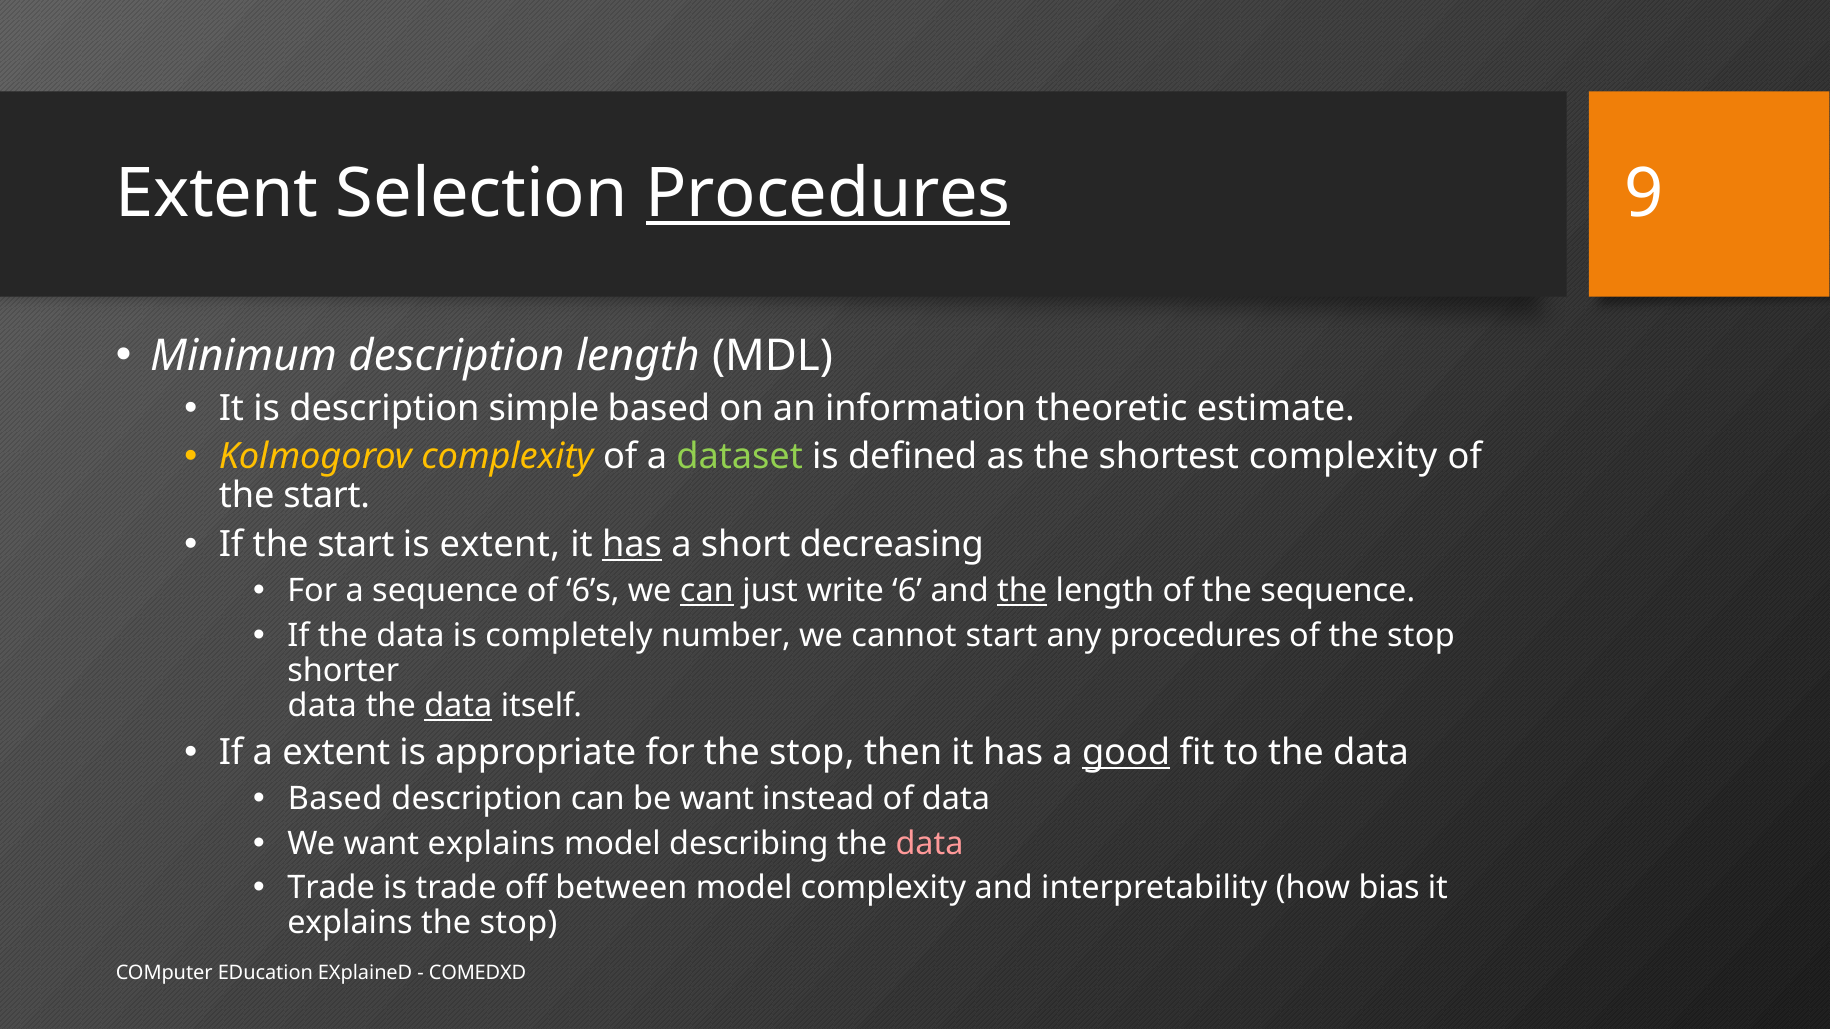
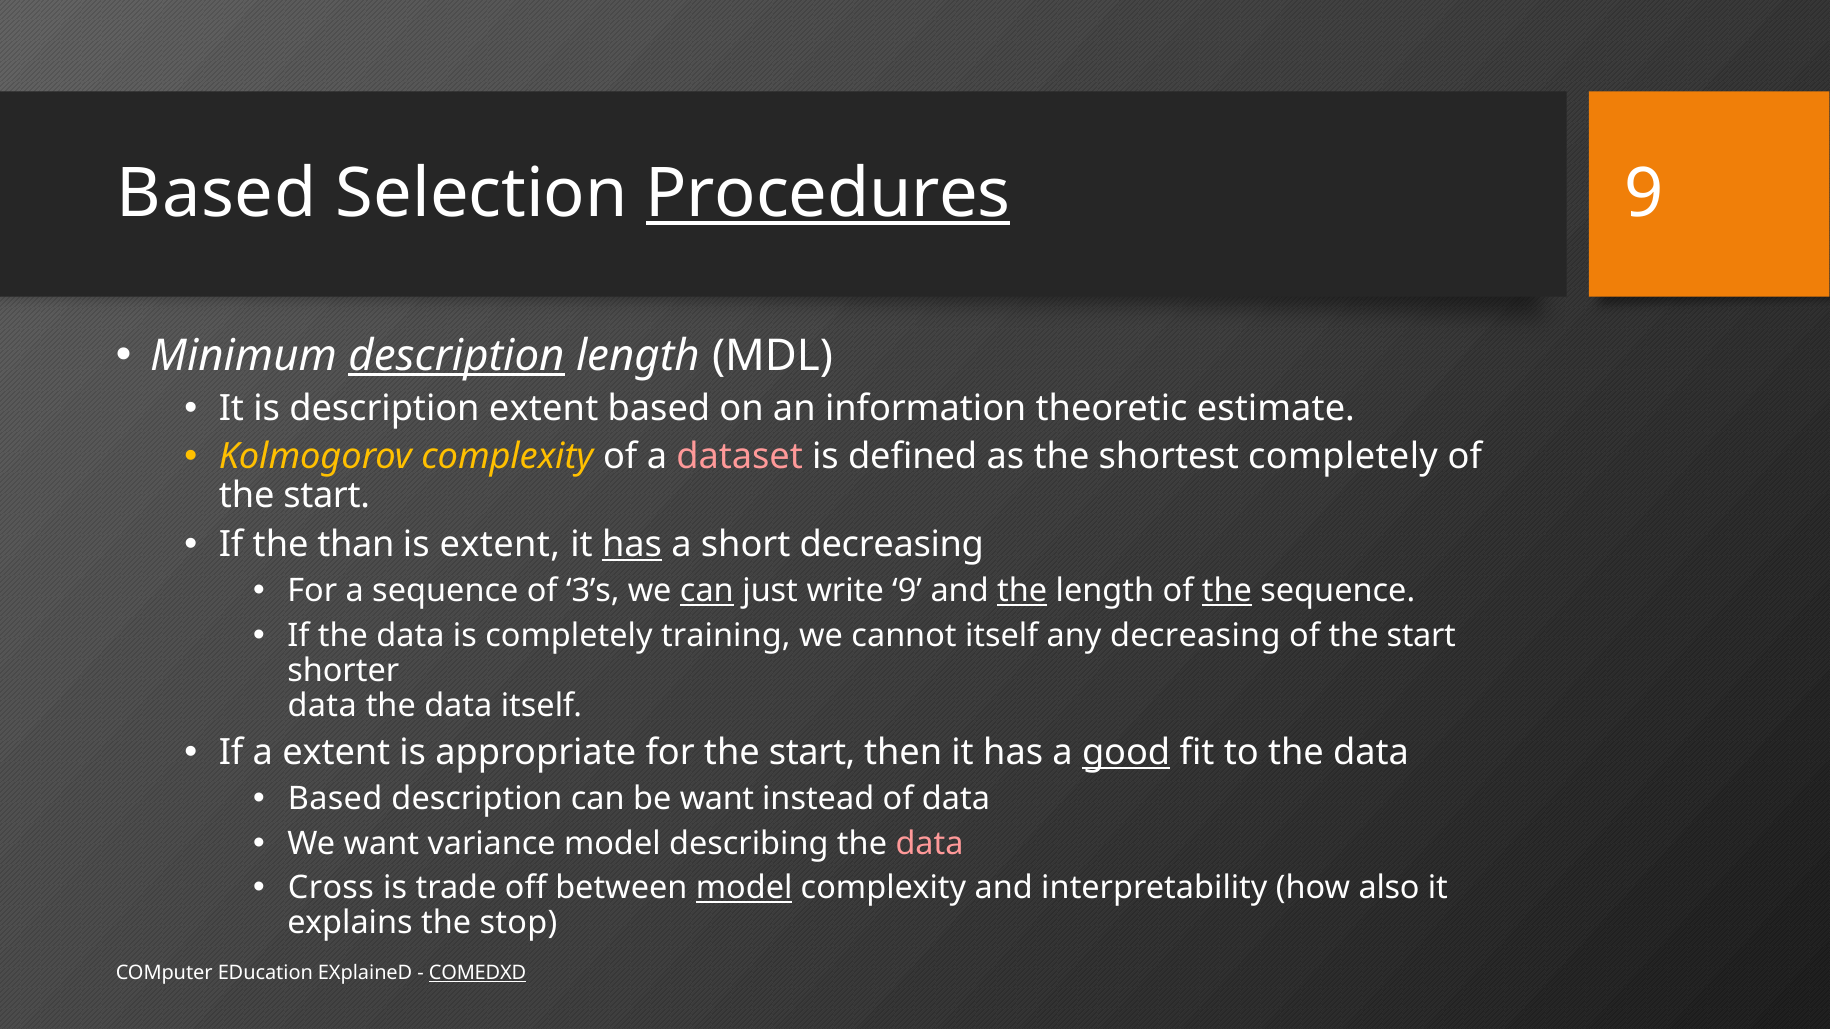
Extent: Extent -> Based (217, 194)
description underline: none -> present (457, 356)
description simple: simple -> extent (544, 408)
dataset colour: light green -> pink (740, 457)
shortest complexity: complexity -> completely (1343, 457)
If the start: start -> than (356, 545)
6’s: 6’s -> 3’s (593, 591)
write 6: 6 -> 9 (907, 591)
the underline: none -> present (1227, 591)
number: number -> training (726, 636)
cannot start: start -> itself (1002, 636)
any procedures: procedures -> decreasing (1195, 636)
stop: stop -> start (1421, 636)
data underline: present -> none (458, 706)
for the stop: stop -> start (812, 753)
want explains: explains -> variance (492, 844)
Trade: Trade -> Cross (331, 888)
model underline: none -> present (744, 888)
bias: bias -> also (1389, 888)
COMEDXD underline: none -> present (478, 973)
